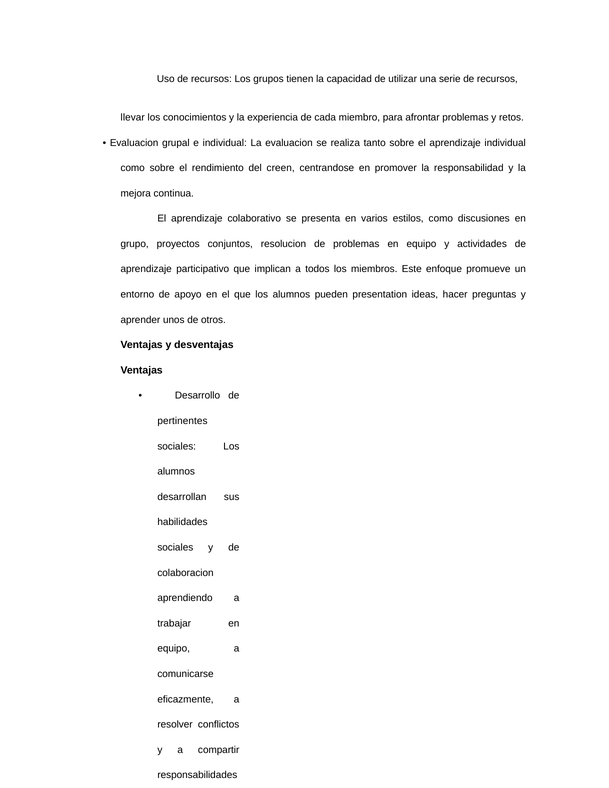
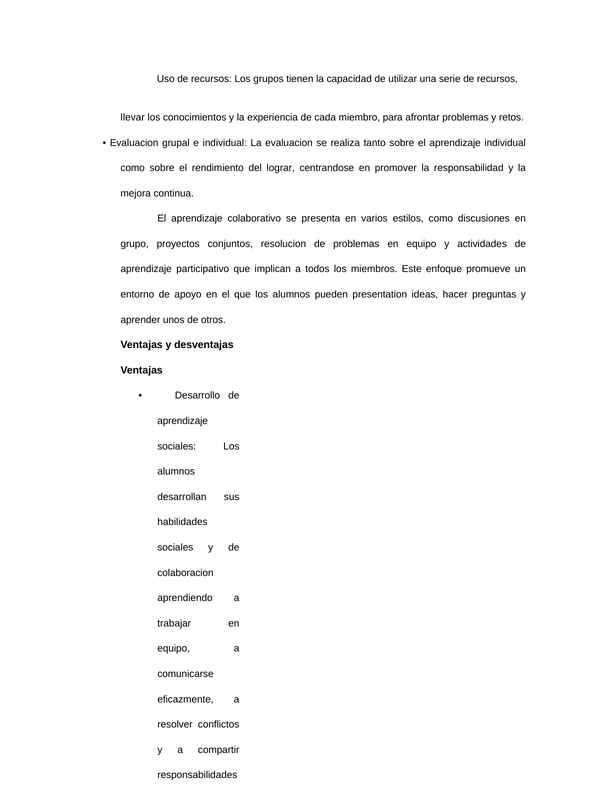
creen: creen -> lograr (281, 168)
pertinentes: pertinentes -> aprendizaje (183, 421)
